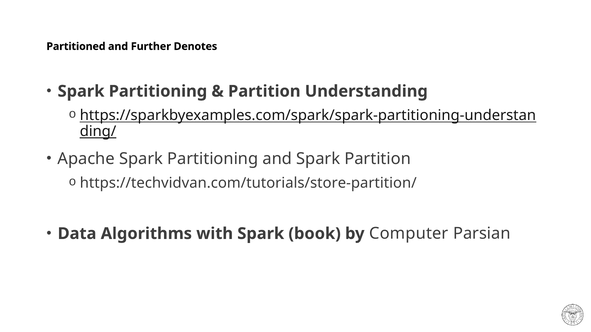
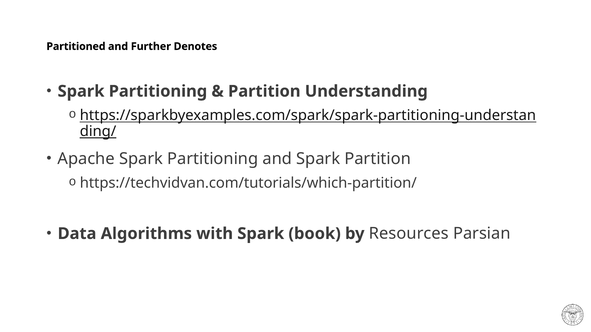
https://techvidvan.com/tutorials/store-partition/: https://techvidvan.com/tutorials/store-partition/ -> https://techvidvan.com/tutorials/which-partition/ (248, 183)
Computer: Computer -> Resources (409, 234)
